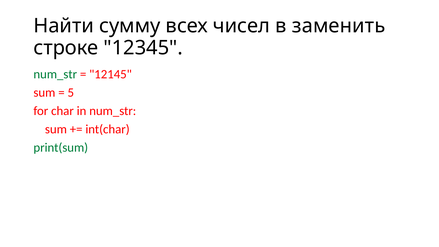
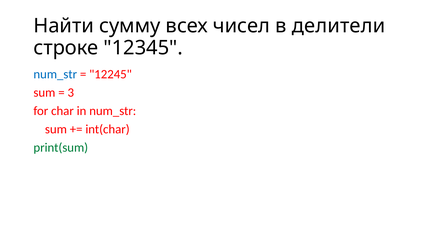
заменить: заменить -> делители (339, 26)
num_str colour: green -> blue (55, 74)
12145: 12145 -> 12245 (111, 74)
5: 5 -> 3 (71, 93)
